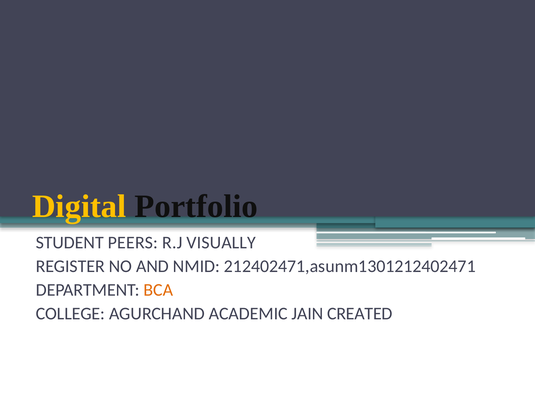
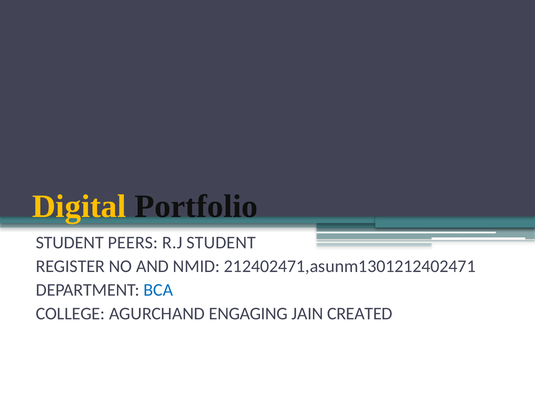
R.J VISUALLY: VISUALLY -> STUDENT (221, 243)
BCA colour: orange -> blue (158, 290)
ACADEMIC: ACADEMIC -> ENGAGING (248, 314)
